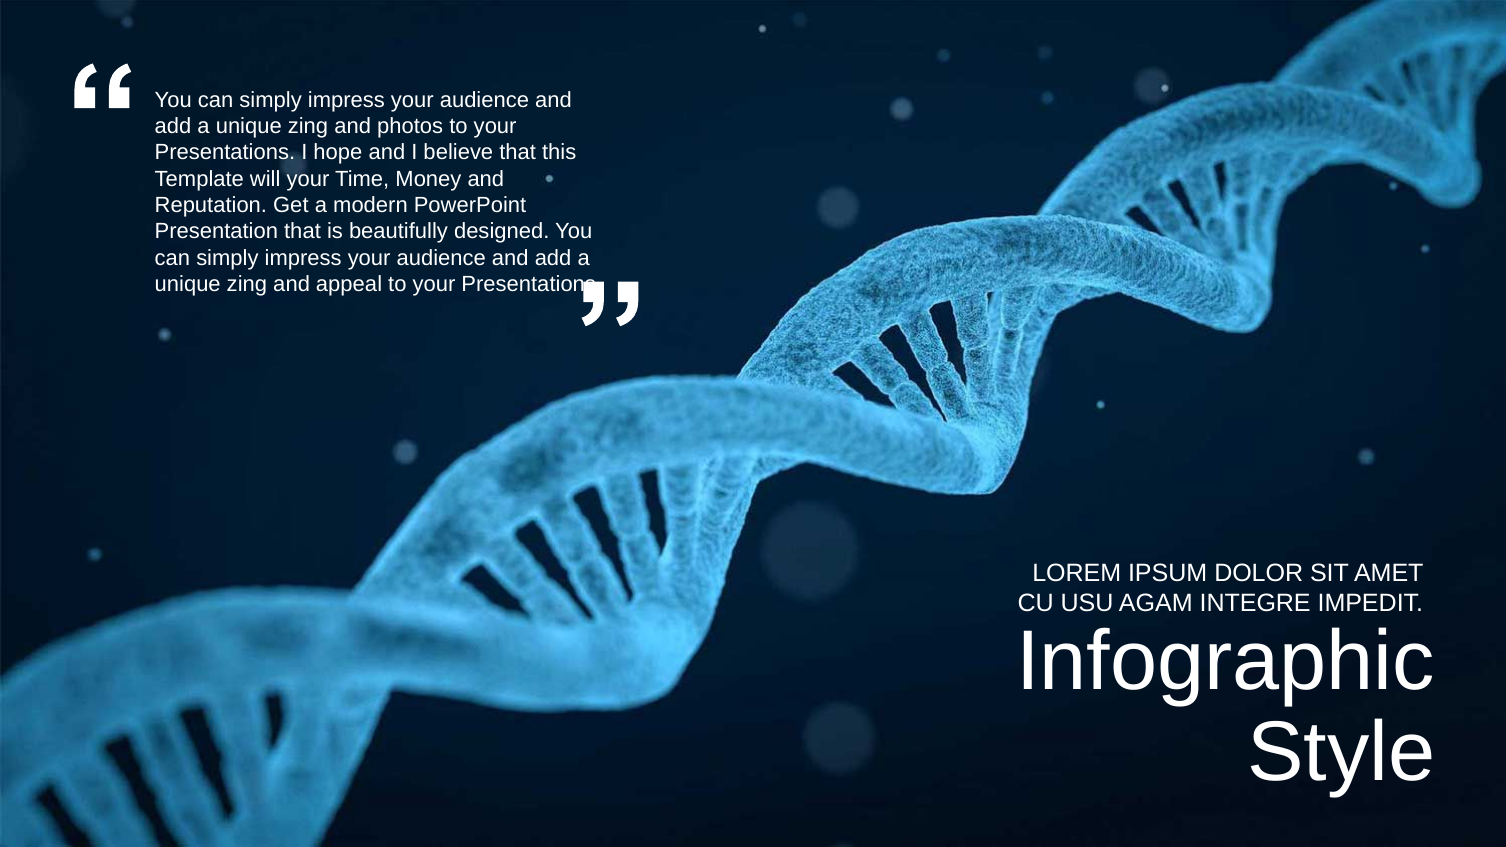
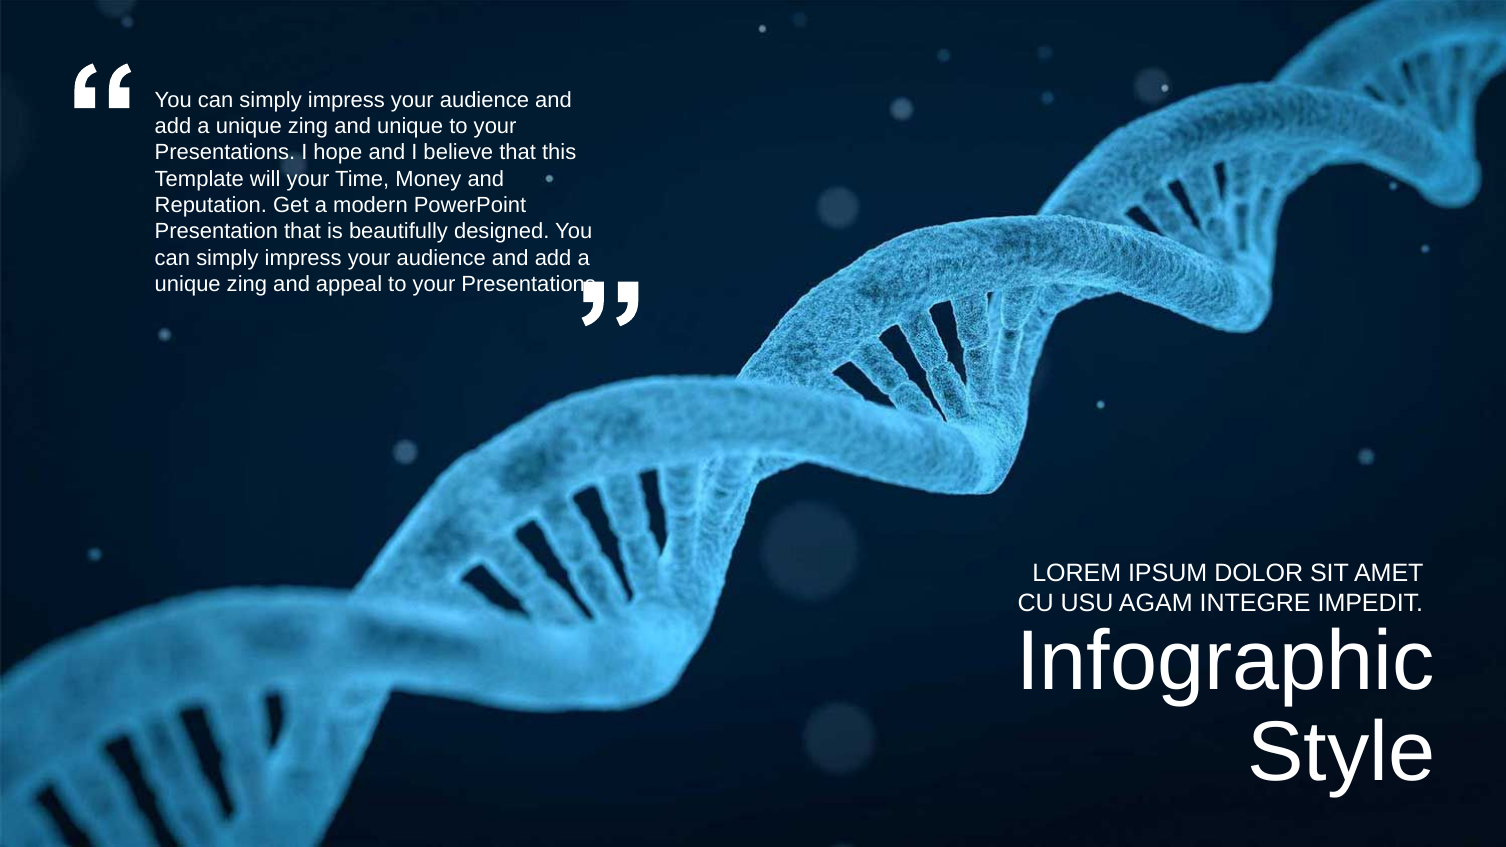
and photos: photos -> unique (410, 126)
